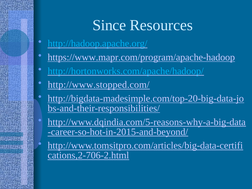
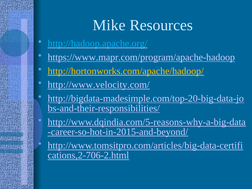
Since: Since -> Mike (109, 25)
http://hortonworks.com/apache/hadoop/ colour: light blue -> yellow (126, 71)
http://www.stopped.com/: http://www.stopped.com/ -> http://www.velocity.com/ (99, 85)
